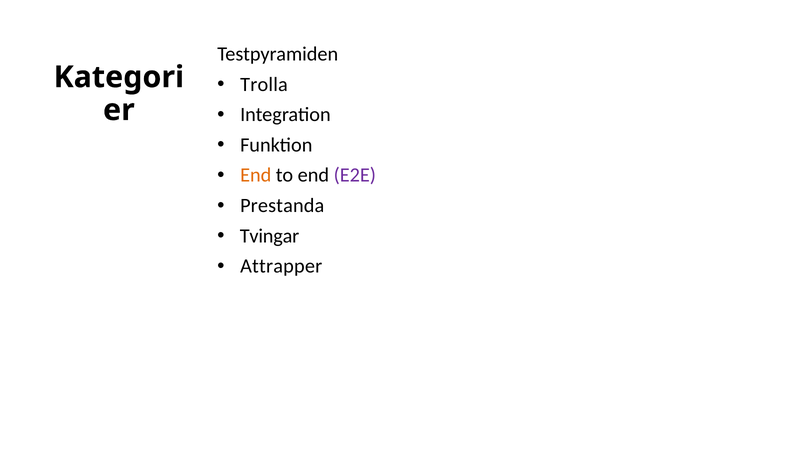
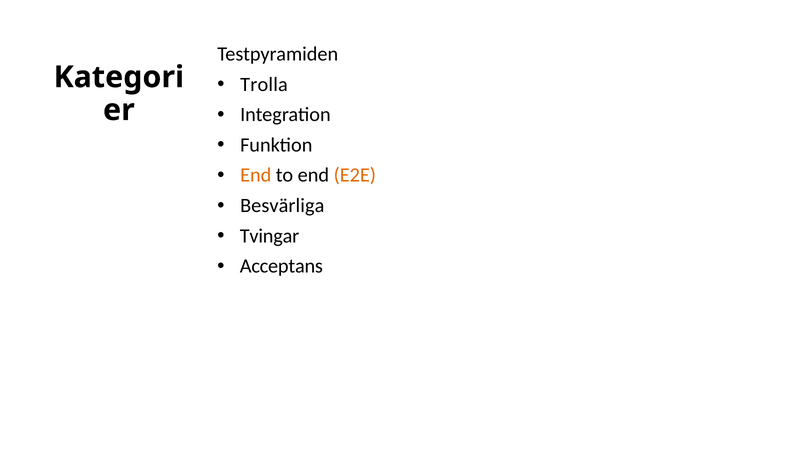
E2E colour: purple -> orange (355, 175)
Prestanda: Prestanda -> Besvärliga (282, 206)
Attrapper: Attrapper -> Acceptans (281, 266)
